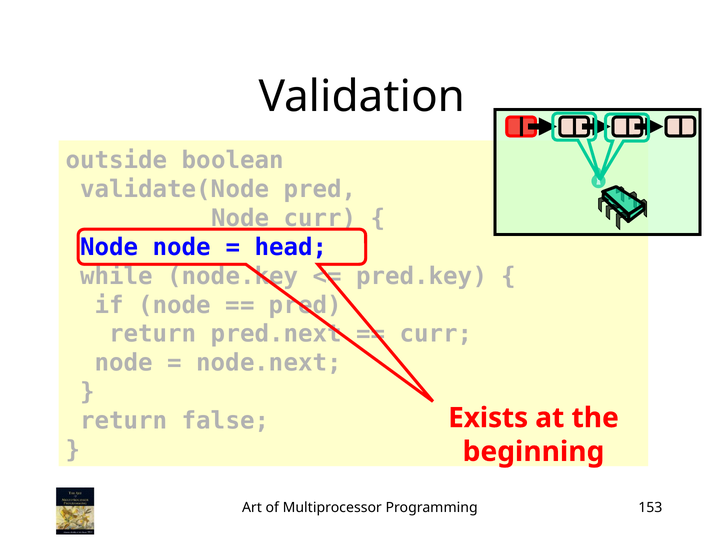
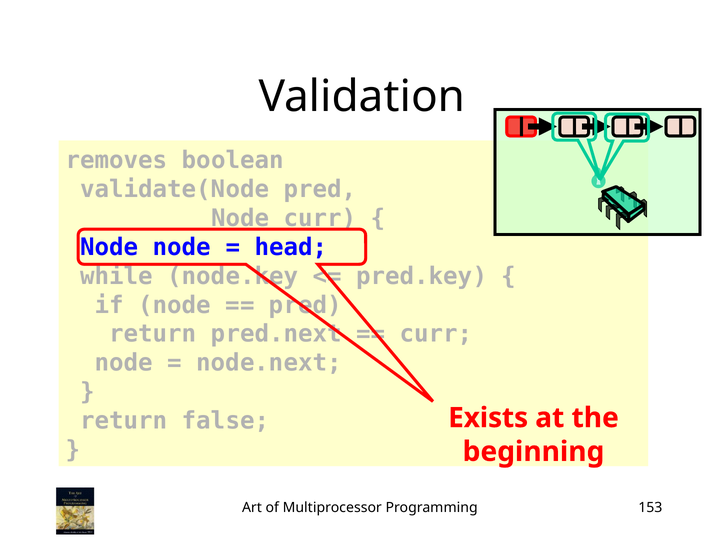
outside: outside -> removes (117, 160)
